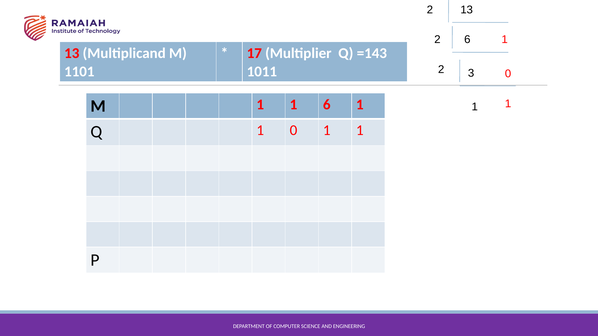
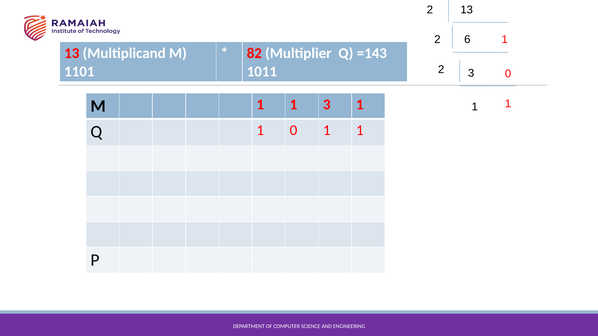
17: 17 -> 82 (254, 53)
1 6: 6 -> 3 (327, 105)
